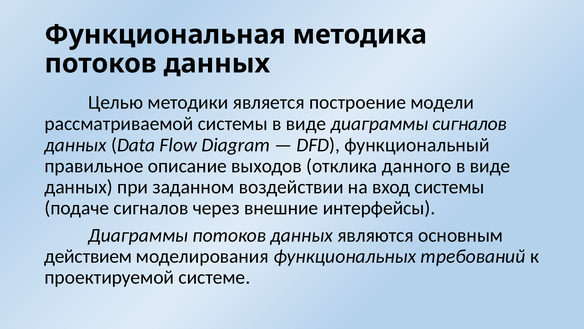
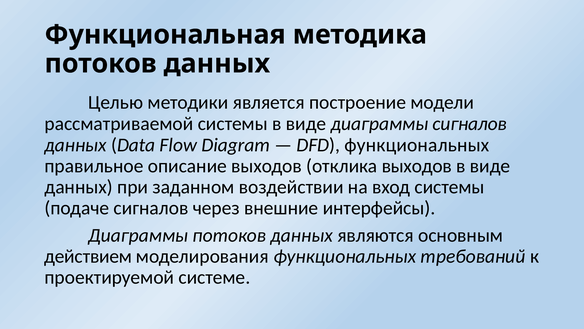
DFD функциональный: функциональный -> функциональных (417, 145)
отклика данного: данного -> выходов (417, 166)
